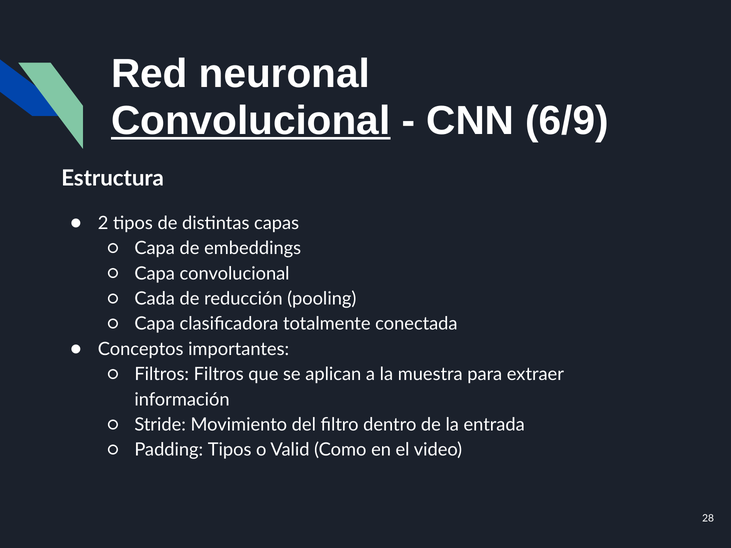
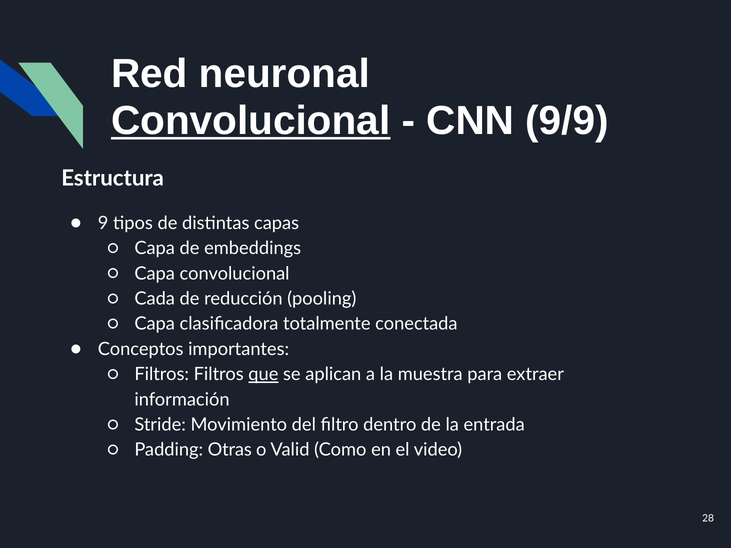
6/9: 6/9 -> 9/9 (567, 121)
2: 2 -> 9 (103, 223)
que underline: none -> present (263, 375)
Padding Tipos: Tipos -> Otras (230, 450)
